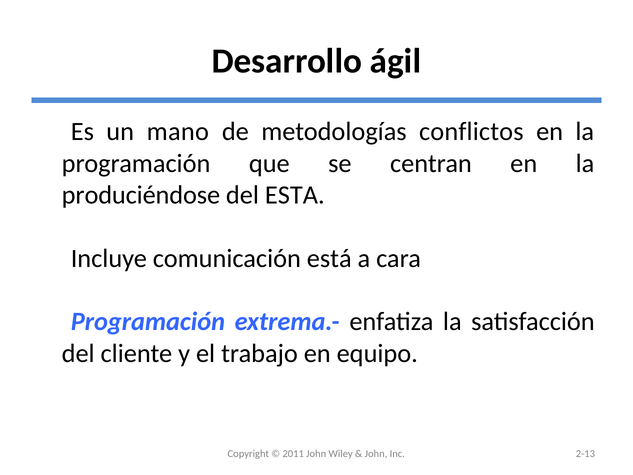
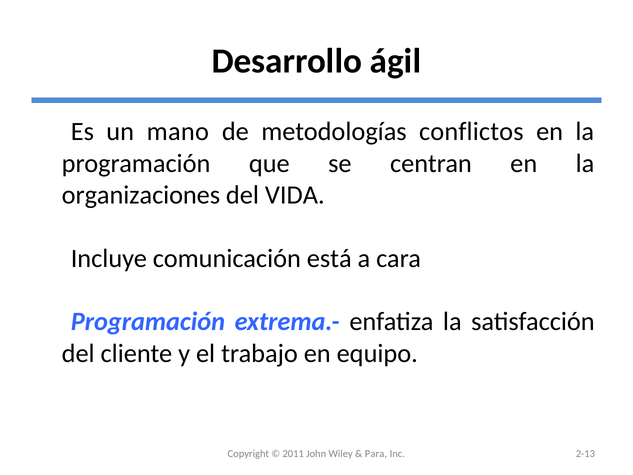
produciéndose: produciéndose -> organizaciones (141, 195)
ESTA: ESTA -> VIDA (295, 195)
John: John -> Para (376, 453)
